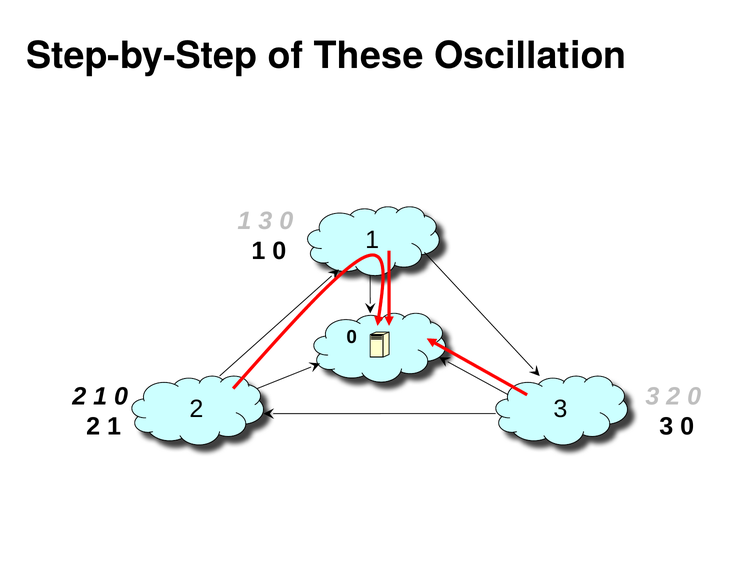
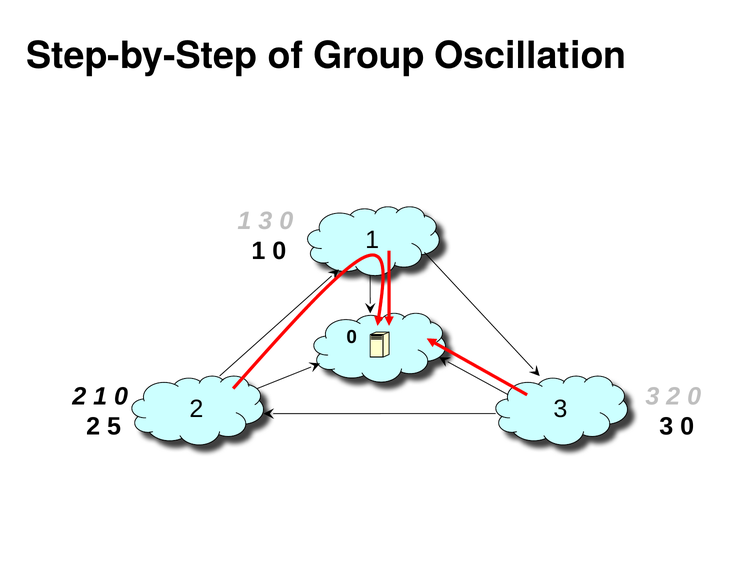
These: These -> Group (369, 56)
1: 1 -> 5 (114, 427)
